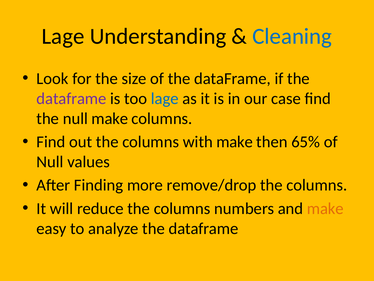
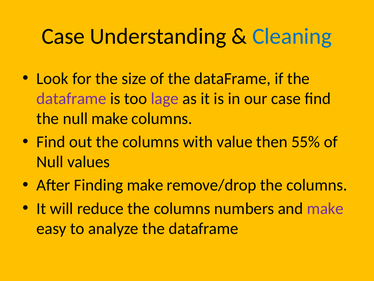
Lage: Lage -> Case (63, 36)
lage colour: blue -> purple (165, 98)
with make: make -> value (235, 142)
65%: 65% -> 55% (306, 142)
Finding more: more -> make (145, 185)
make colour: orange -> purple (325, 208)
